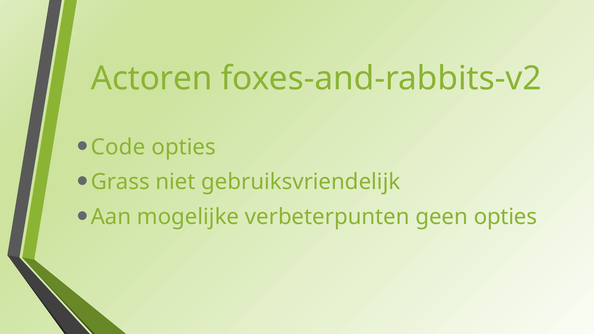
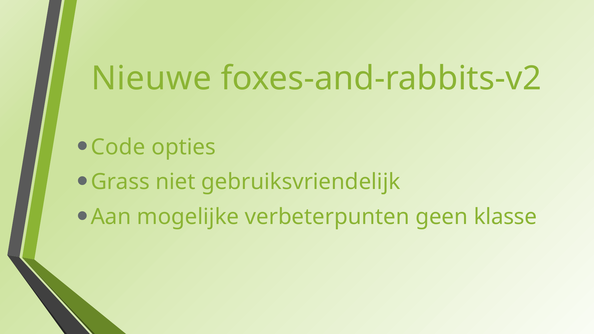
Actoren: Actoren -> Nieuwe (151, 78)
geen opties: opties -> klasse (505, 217)
